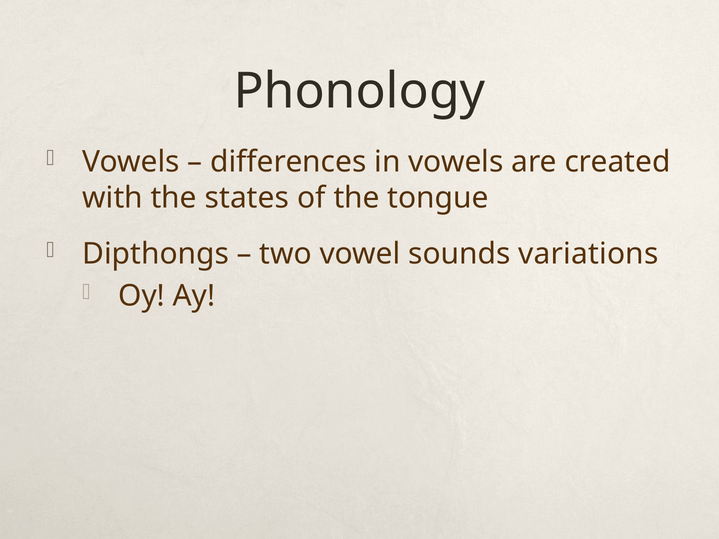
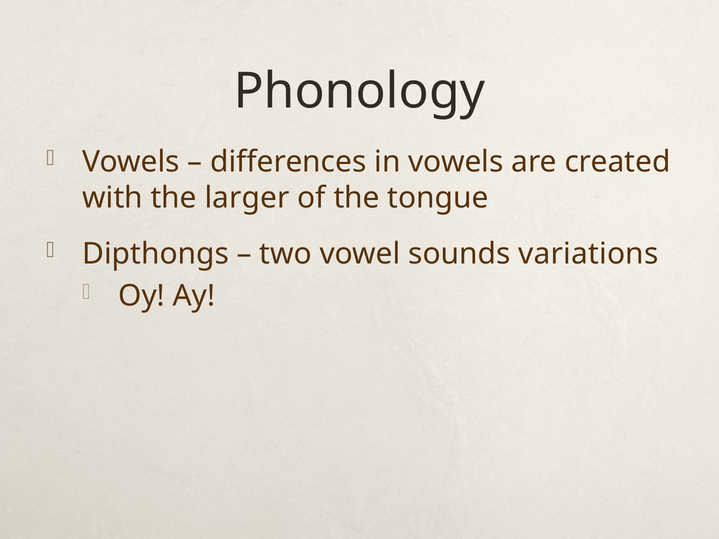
states: states -> larger (247, 198)
